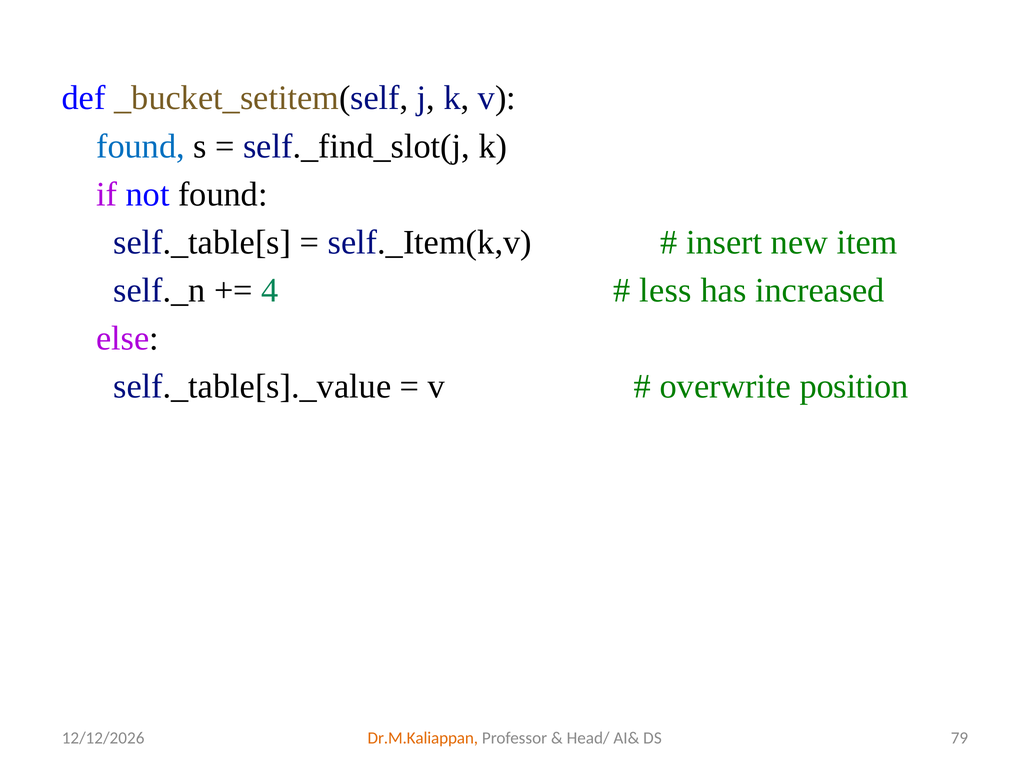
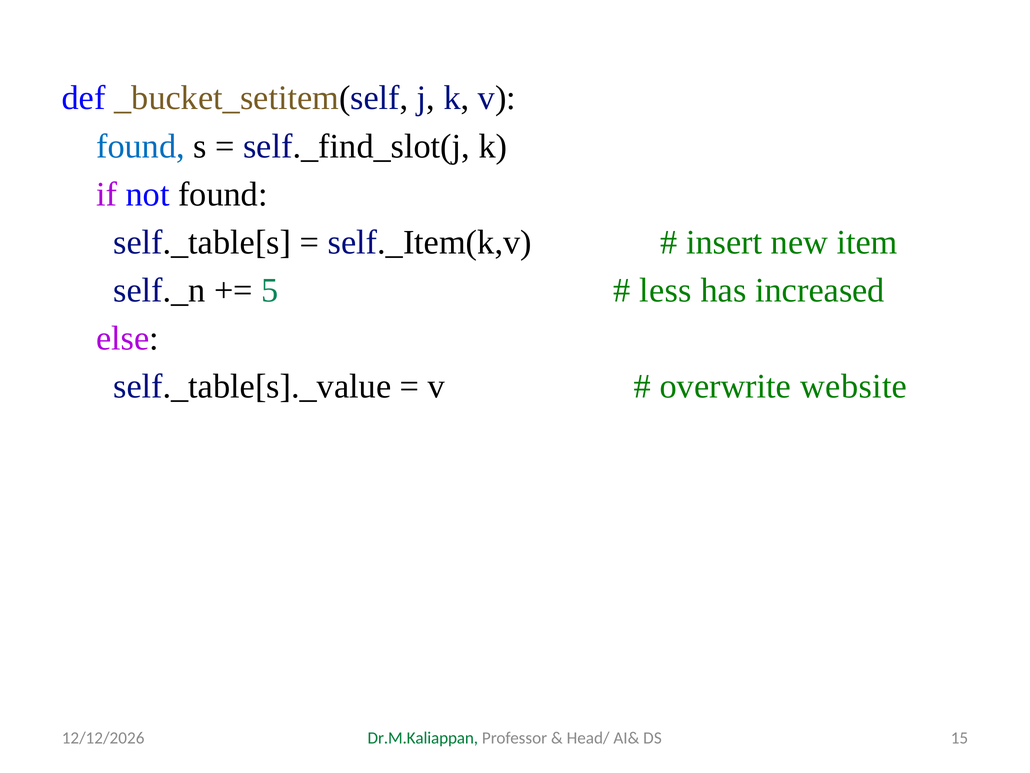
4: 4 -> 5 (270, 290)
position: position -> website (854, 386)
Dr.M.Kaliappan colour: orange -> green (423, 738)
79: 79 -> 15 (960, 738)
